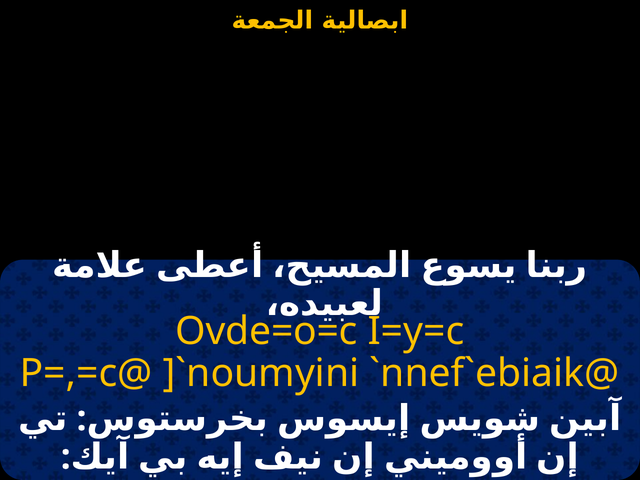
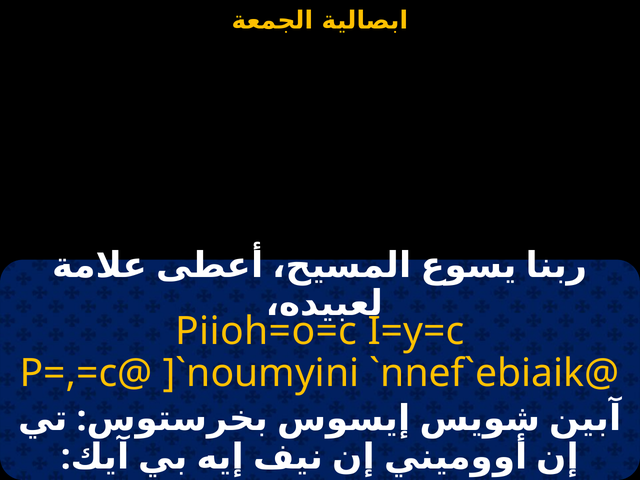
Ovde=o=c: Ovde=o=c -> Piioh=o=c (266, 331)
